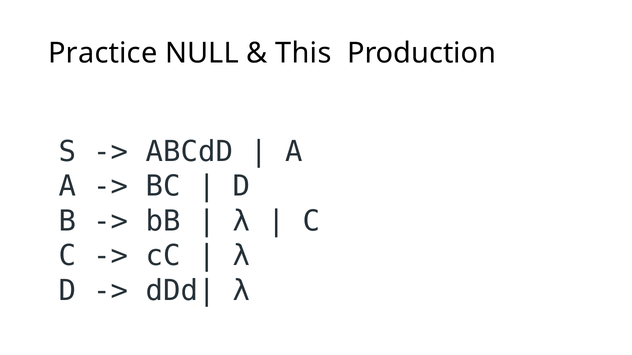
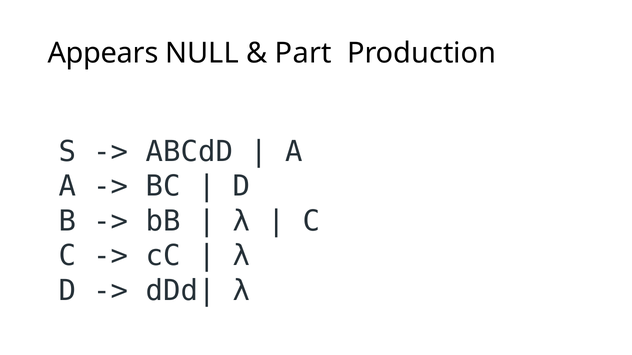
Practice: Practice -> Appears (103, 53)
This: This -> Part (303, 53)
